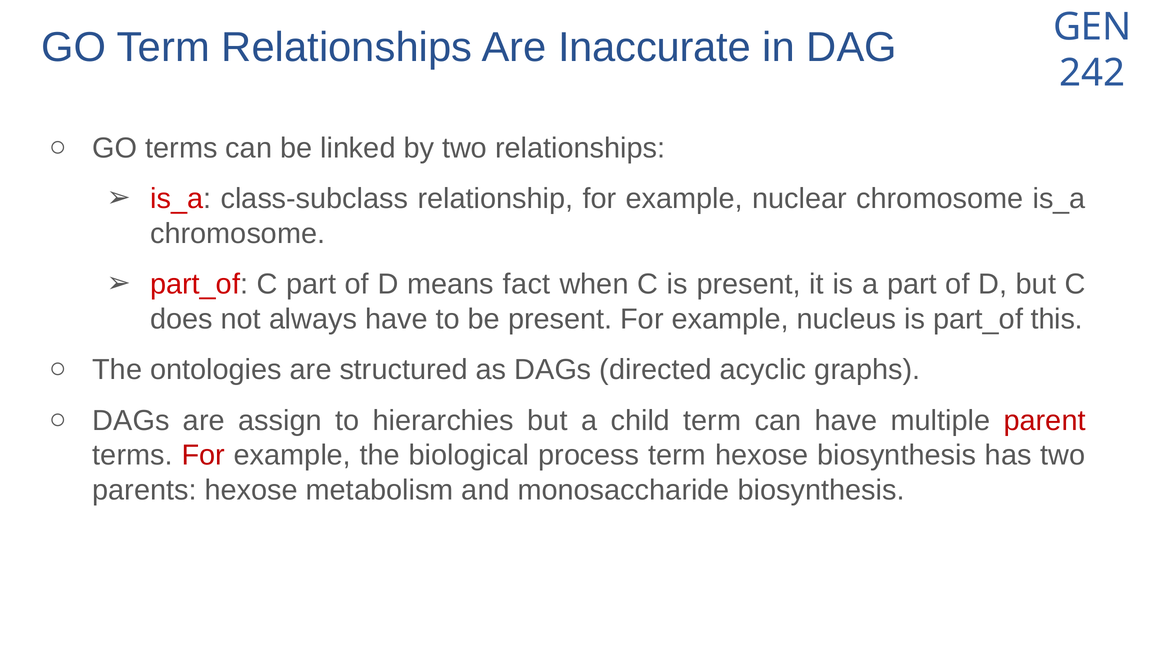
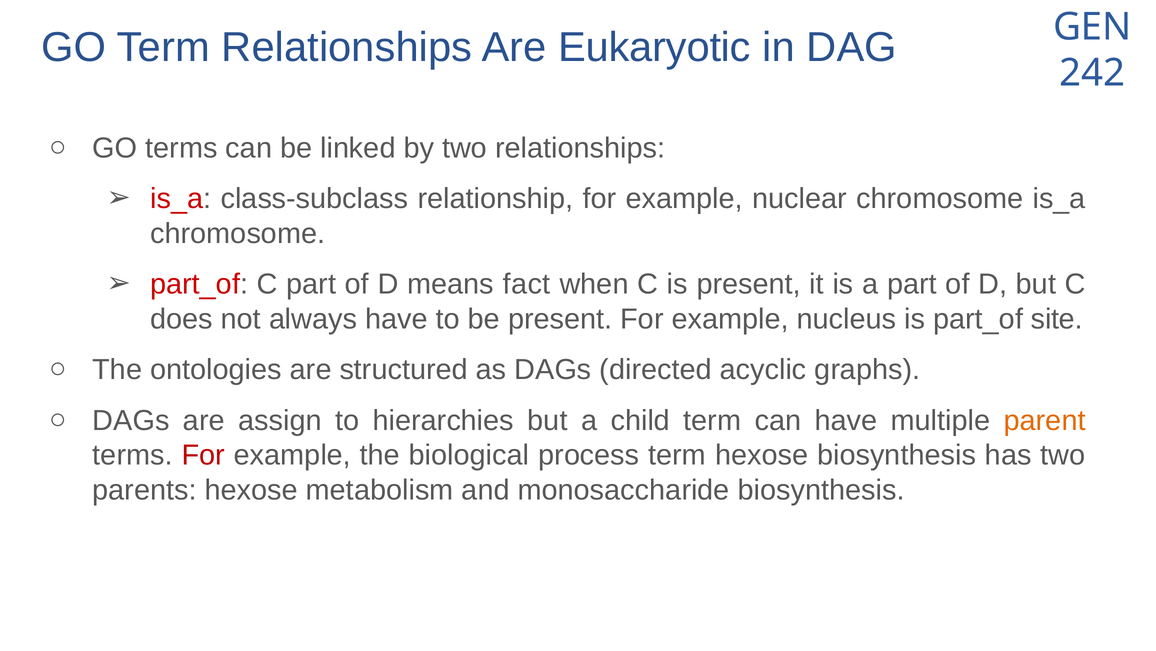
Inaccurate: Inaccurate -> Eukaryotic (654, 48)
this: this -> site (1057, 319)
parent colour: red -> orange (1045, 420)
